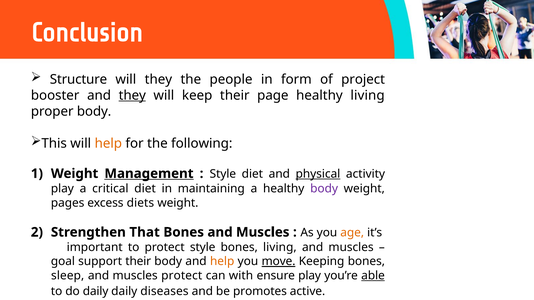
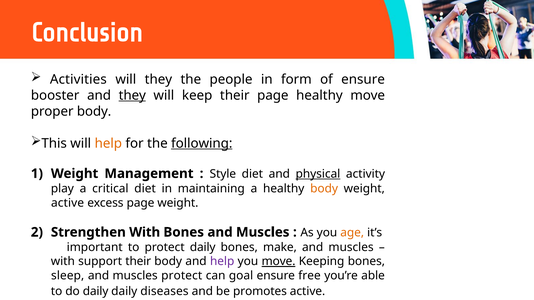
Structure: Structure -> Activities (78, 79)
of project: project -> ensure (363, 79)
healthy living: living -> move (368, 95)
following underline: none -> present (202, 144)
Management underline: present -> none (149, 174)
body colour: purple -> orange (324, 189)
pages: pages -> active (68, 203)
excess diets: diets -> page (140, 203)
Strengthen That: That -> With (145, 232)
protect style: style -> daily (203, 248)
bones living: living -> make (280, 248)
goal: goal -> with (63, 262)
help colour: orange -> purple (222, 262)
with: with -> goal (241, 276)
ensure play: play -> free (310, 276)
able underline: present -> none (373, 276)
